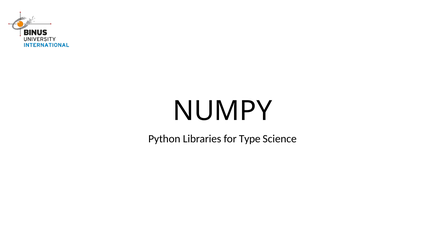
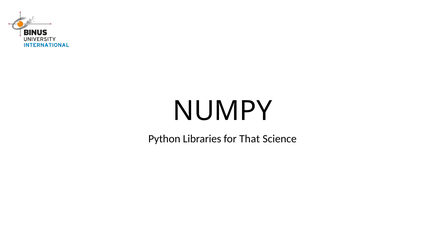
Type: Type -> That (250, 139)
